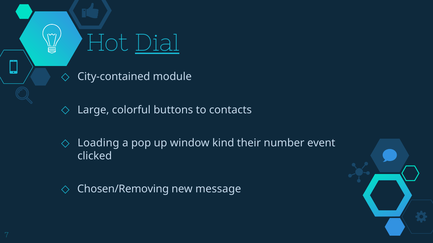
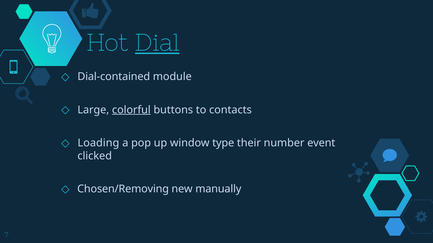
City-contained: City-contained -> Dial-contained (114, 77)
colorful underline: none -> present (131, 110)
kind: kind -> type (223, 143)
message: message -> manually (218, 189)
